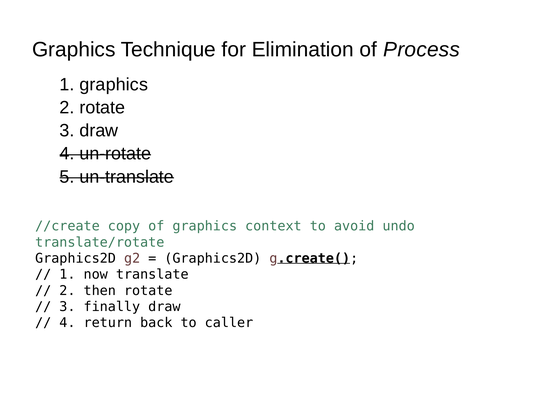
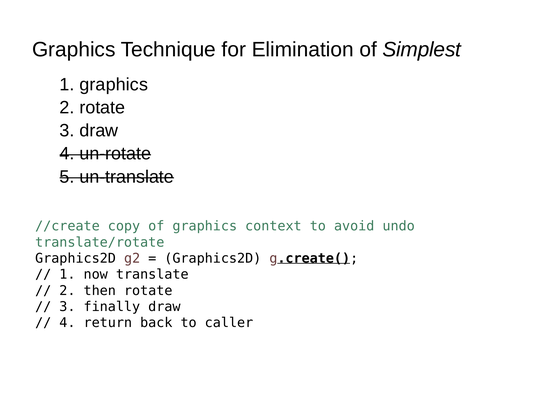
Process: Process -> Simplest (422, 50)
